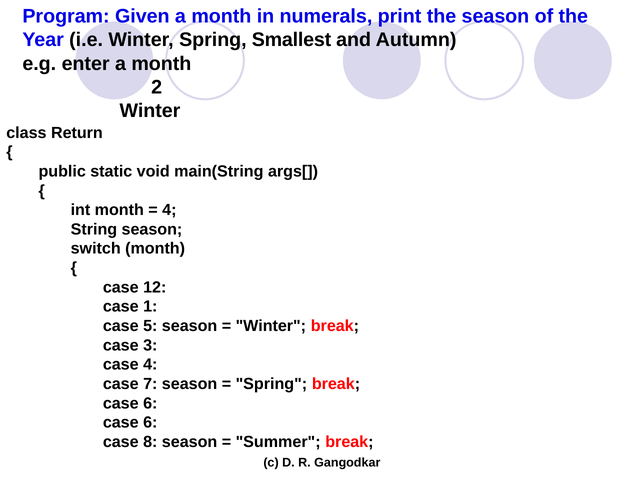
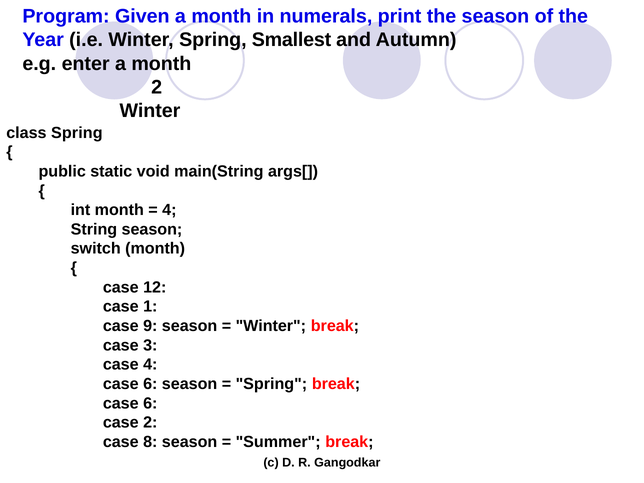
class Return: Return -> Spring (77, 133)
5: 5 -> 9 (150, 326)
7: 7 -> 6 (150, 384)
6: 6 -> 2 (150, 423)
